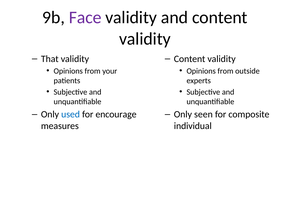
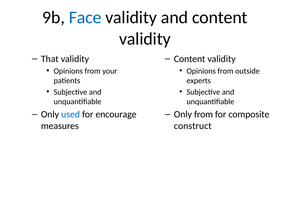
Face colour: purple -> blue (85, 17)
Only seen: seen -> from (204, 114)
individual: individual -> construct (193, 126)
